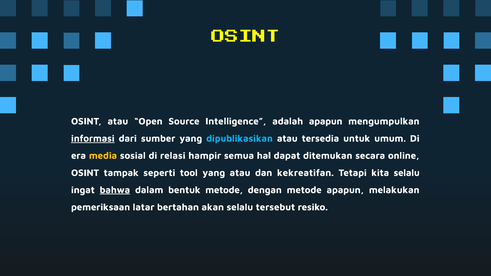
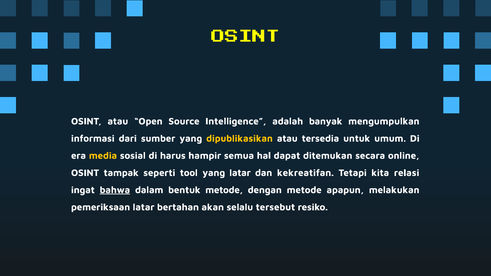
adalah apapun: apapun -> banyak (326, 121)
informasi underline: present -> none (93, 139)
dipublikasikan colour: light blue -> yellow (240, 139)
relasi: relasi -> harus (173, 156)
yang atau: atau -> latar (240, 173)
kita selalu: selalu -> relasi (407, 173)
